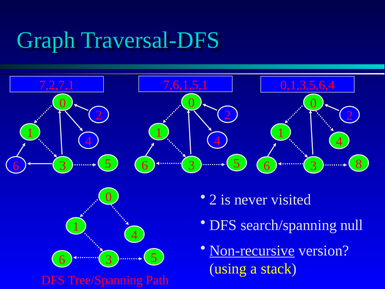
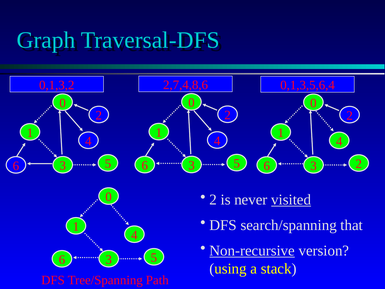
7,6,1,5,1: 7,6,1,5,1 -> 2,7,4,8,6 (186, 85)
7,2,7,1: 7,2,7,1 -> 0,1,3,2 (57, 85)
3 8: 8 -> 2 (359, 164)
visited underline: none -> present (291, 200)
null: null -> that (352, 225)
